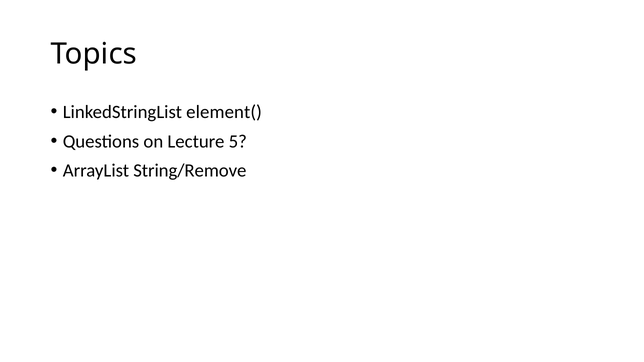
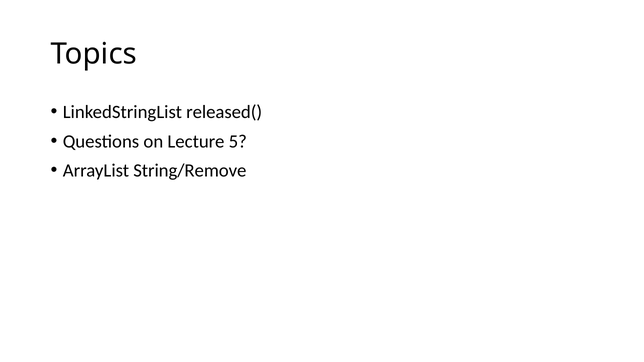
element(: element( -> released( (224, 112)
